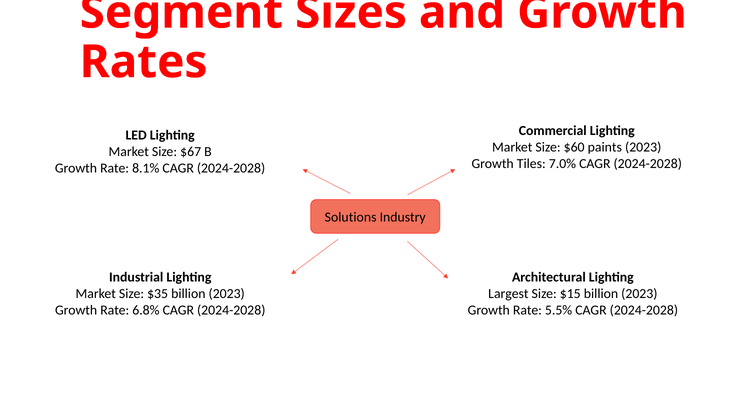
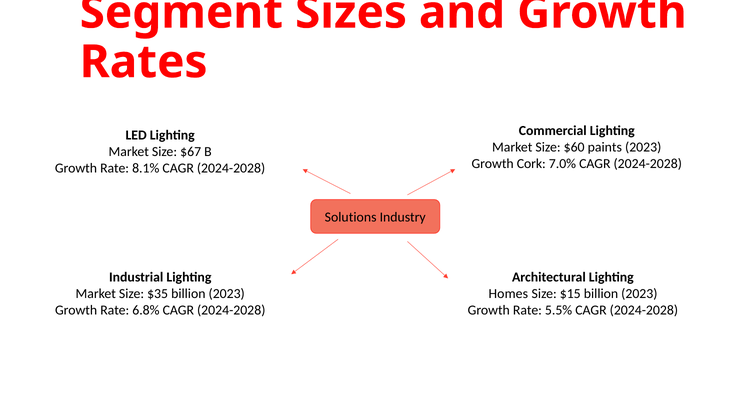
Tiles: Tiles -> Cork (531, 164)
Largest: Largest -> Homes (508, 294)
